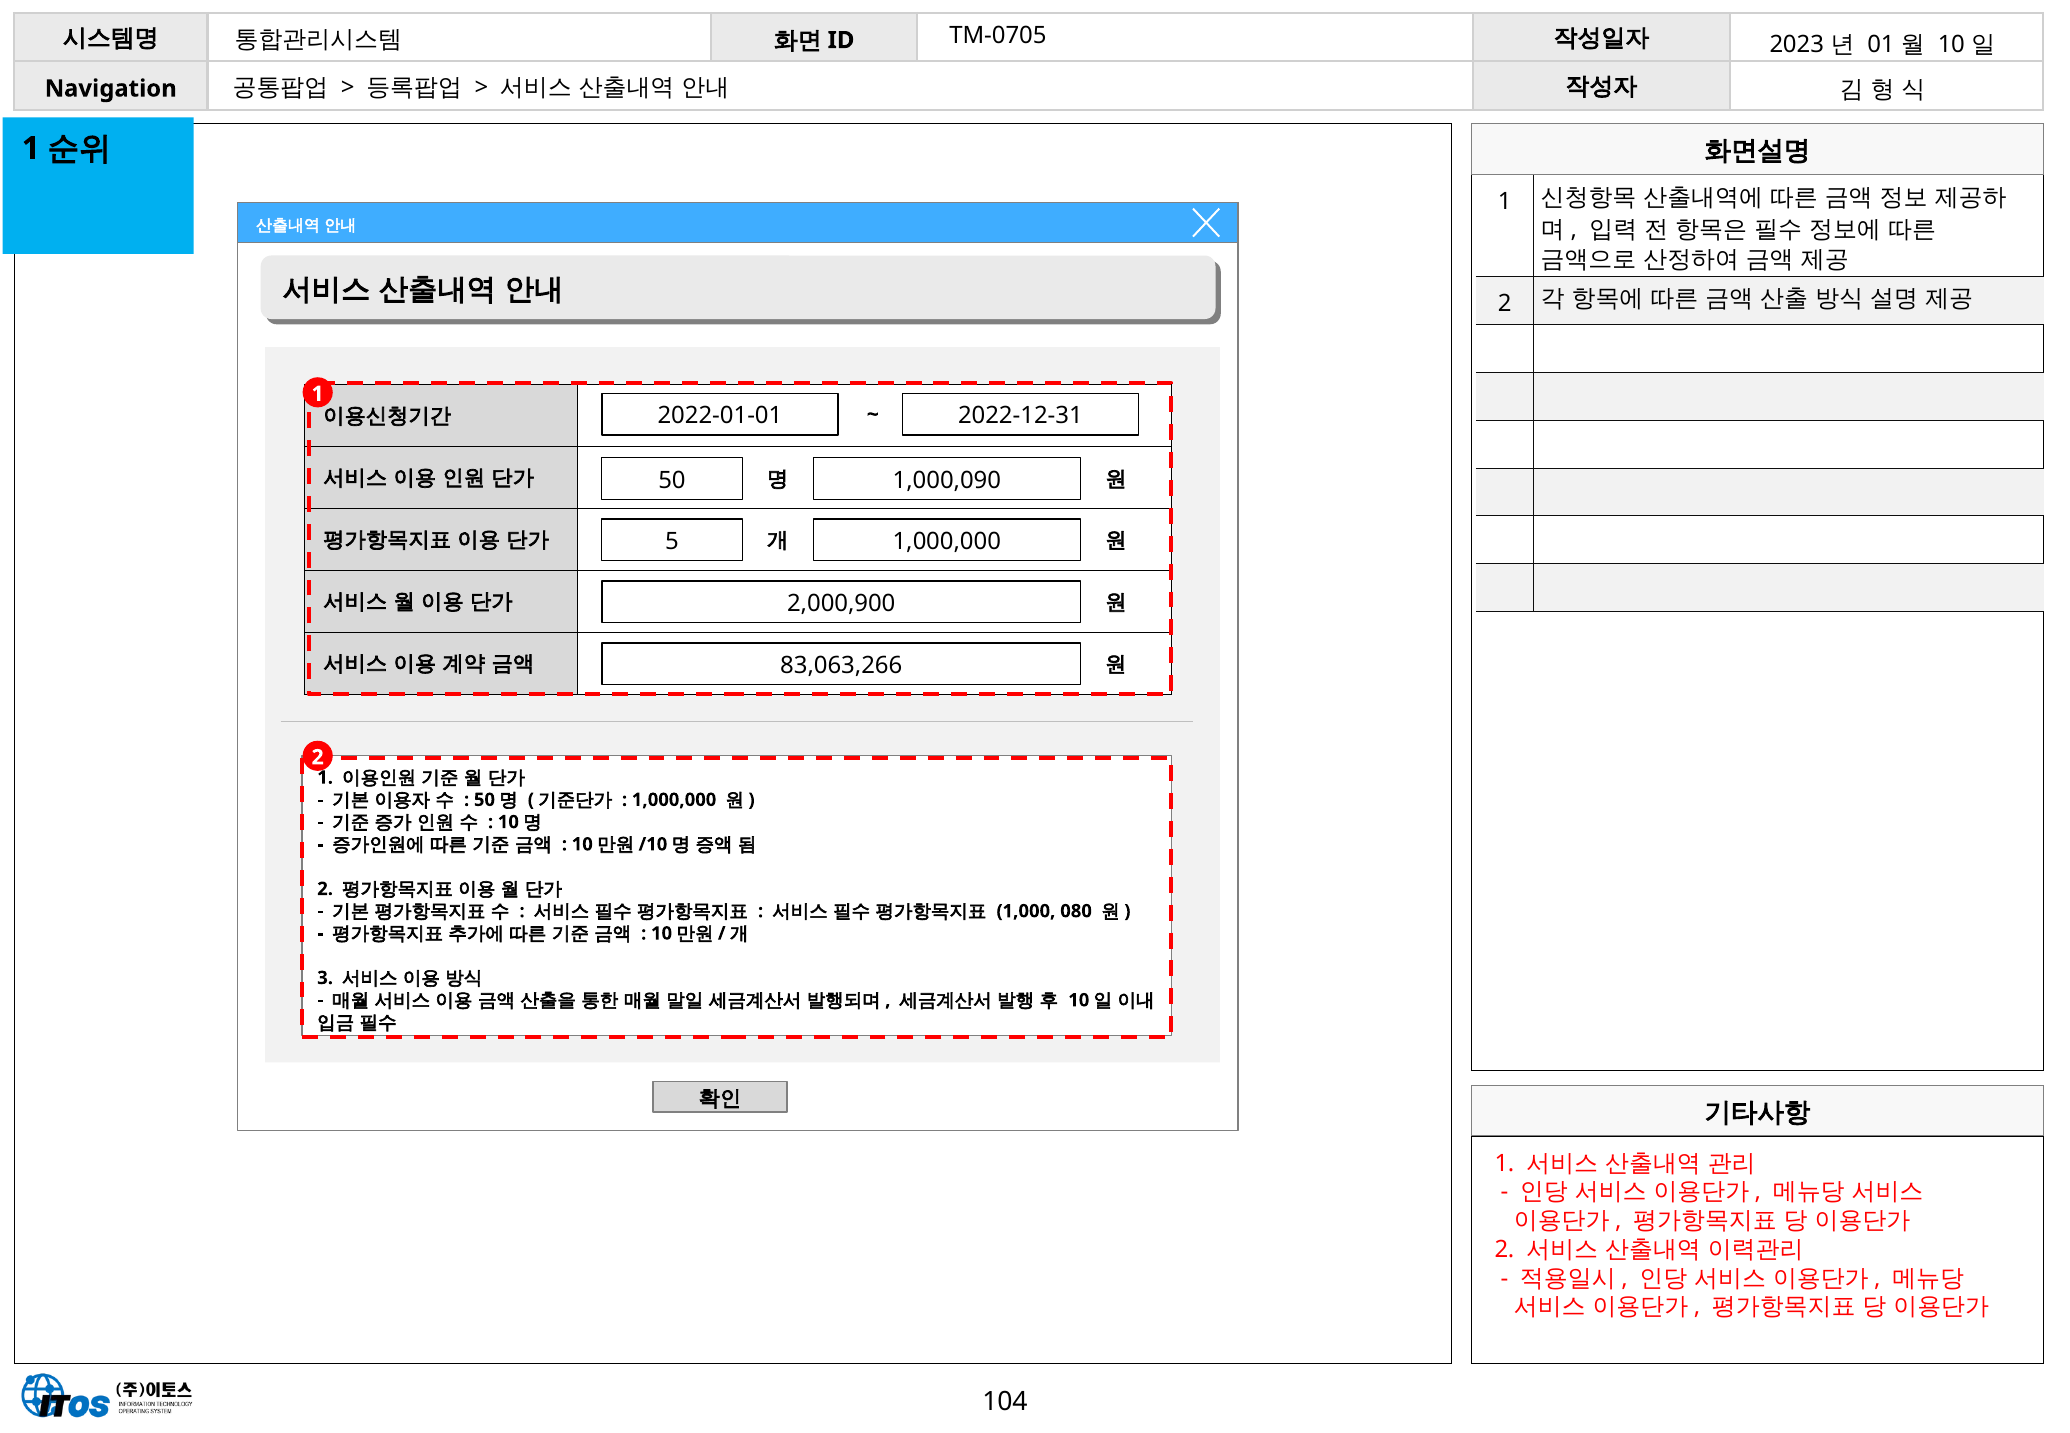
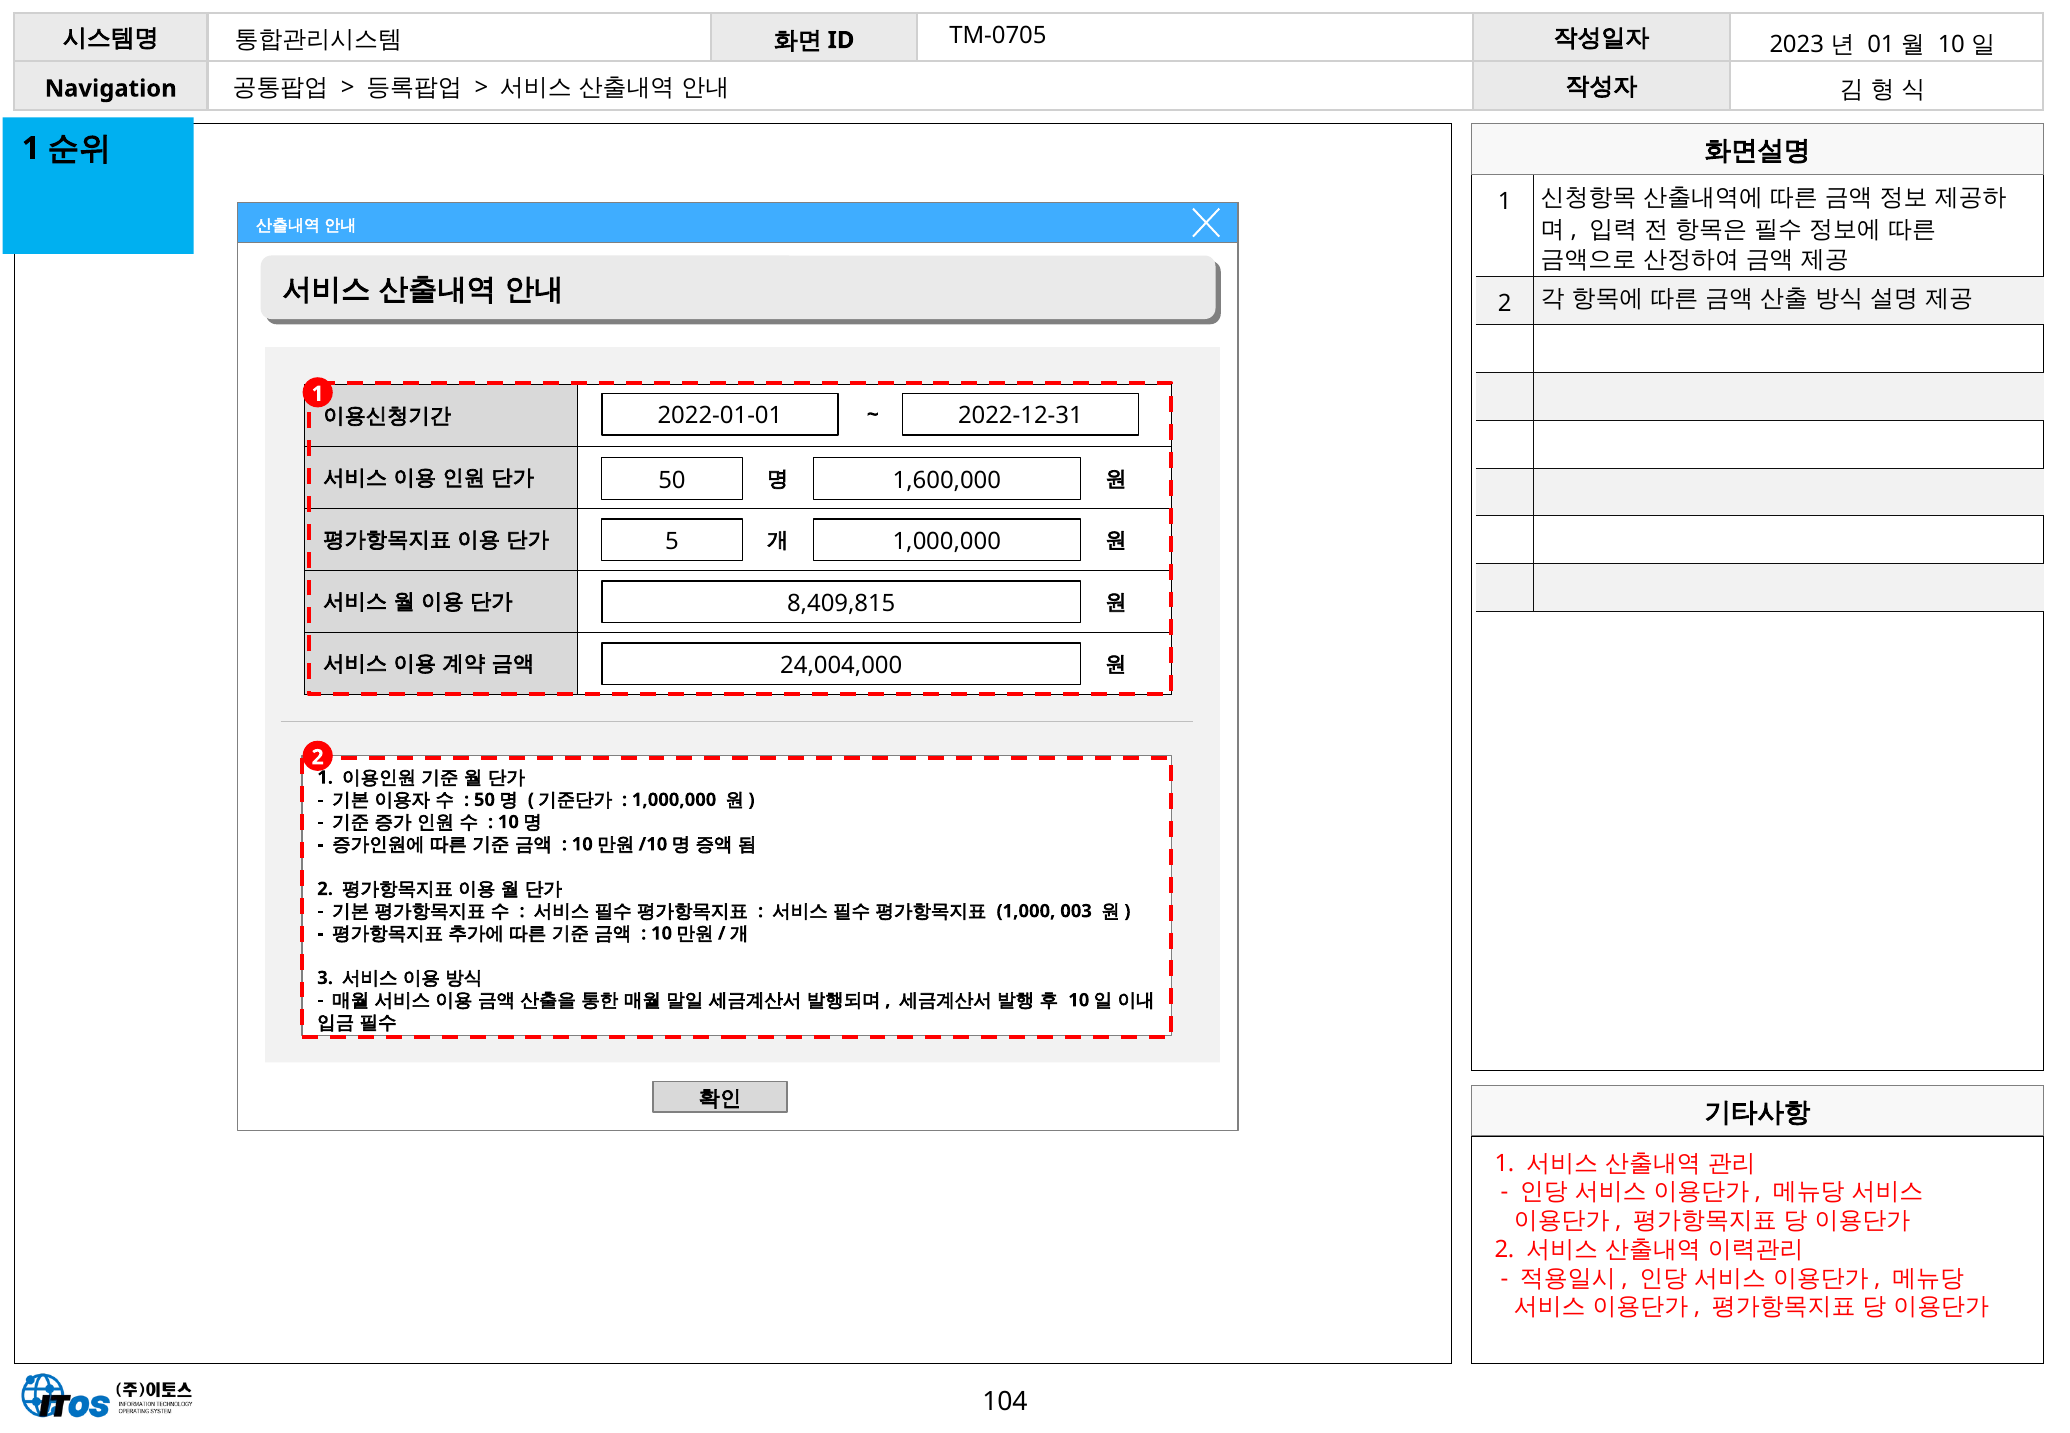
1,000,090: 1,000,090 -> 1,600,000 (947, 480)
2,000,900: 2,000,900 -> 8,409,815 (841, 604)
83,063,266: 83,063,266 -> 24,004,000 (841, 666)
080: 080 -> 003 (1076, 911)
